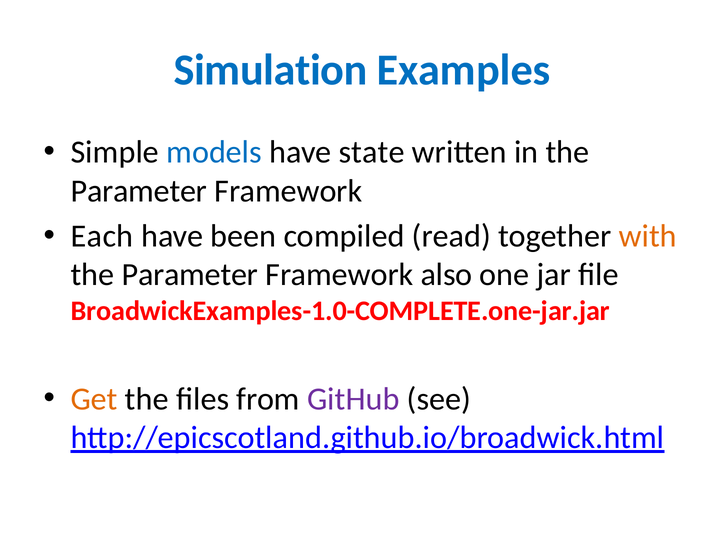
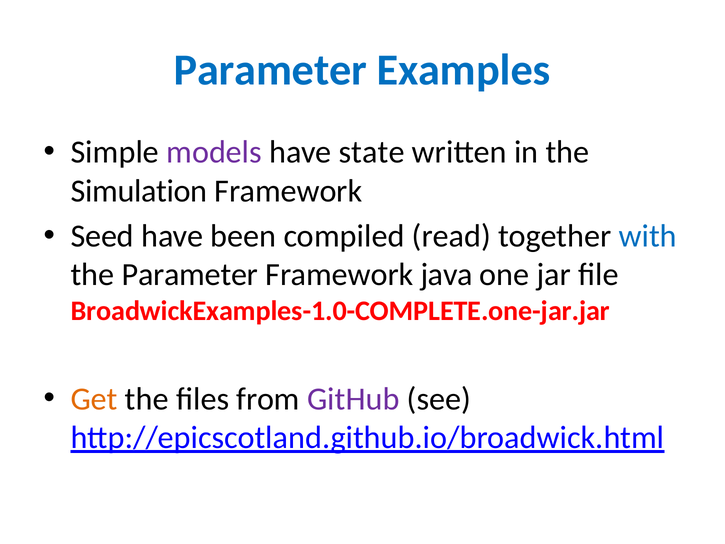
Simulation: Simulation -> Parameter (270, 70)
models colour: blue -> purple (214, 152)
Parameter: Parameter -> Simulation (139, 191)
Each: Each -> Seed (102, 236)
with colour: orange -> blue (648, 236)
also: also -> java (447, 275)
